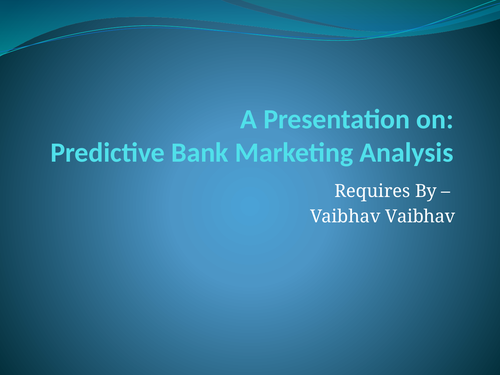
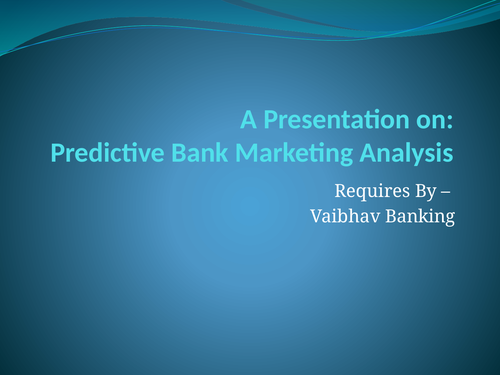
Vaibhav Vaibhav: Vaibhav -> Banking (420, 216)
